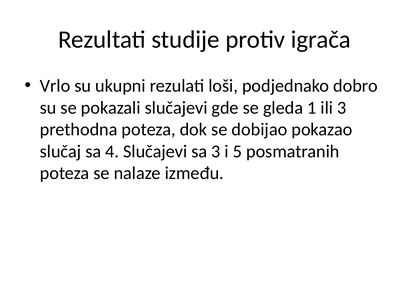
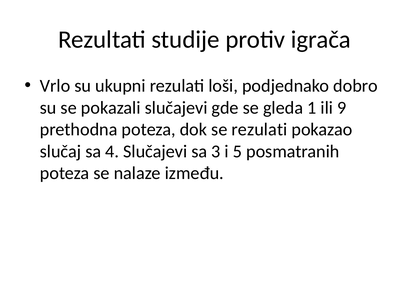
ili 3: 3 -> 9 (342, 108)
se dobijao: dobijao -> rezulati (259, 129)
